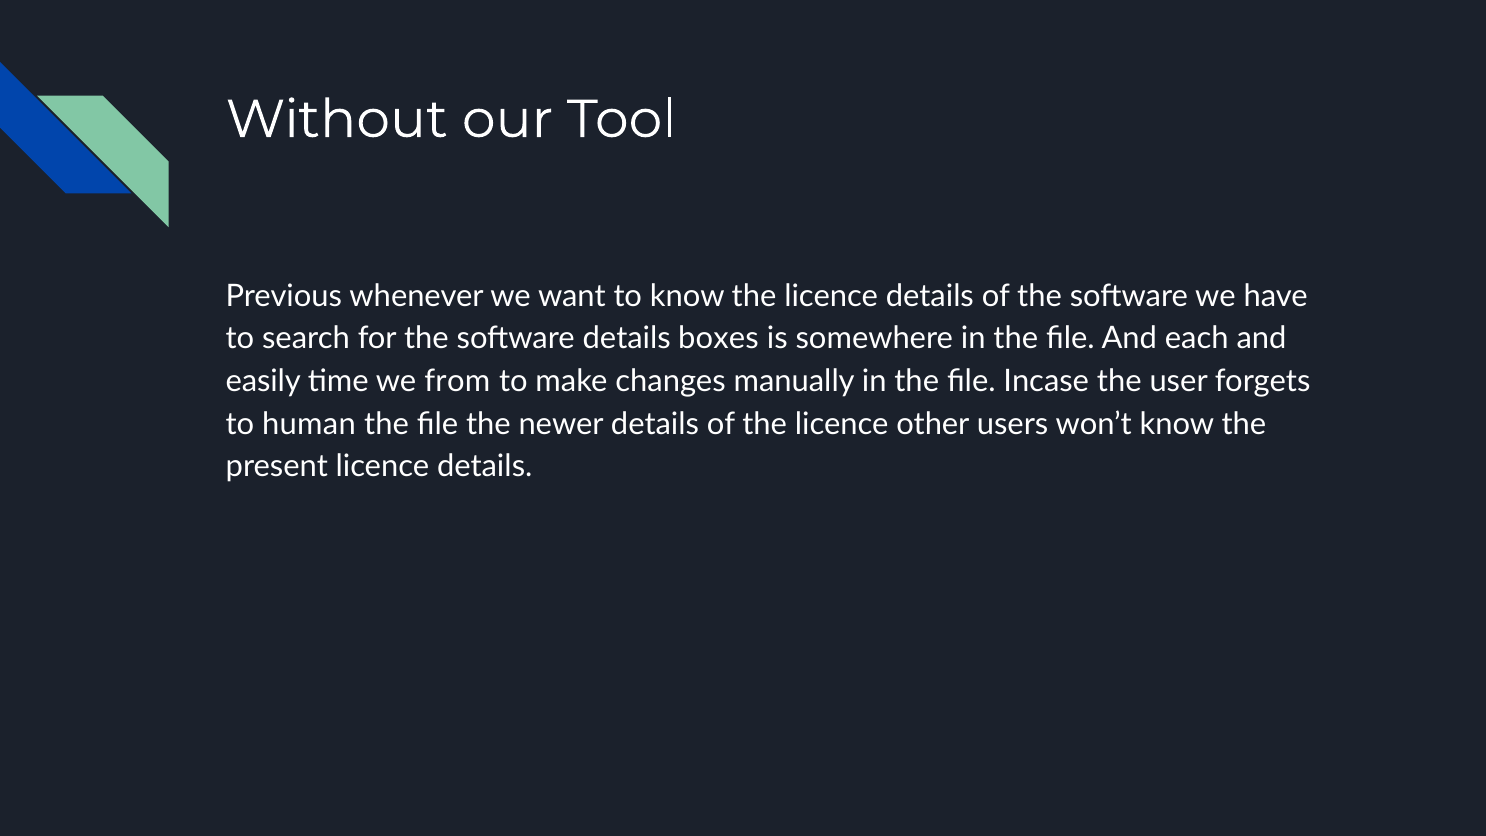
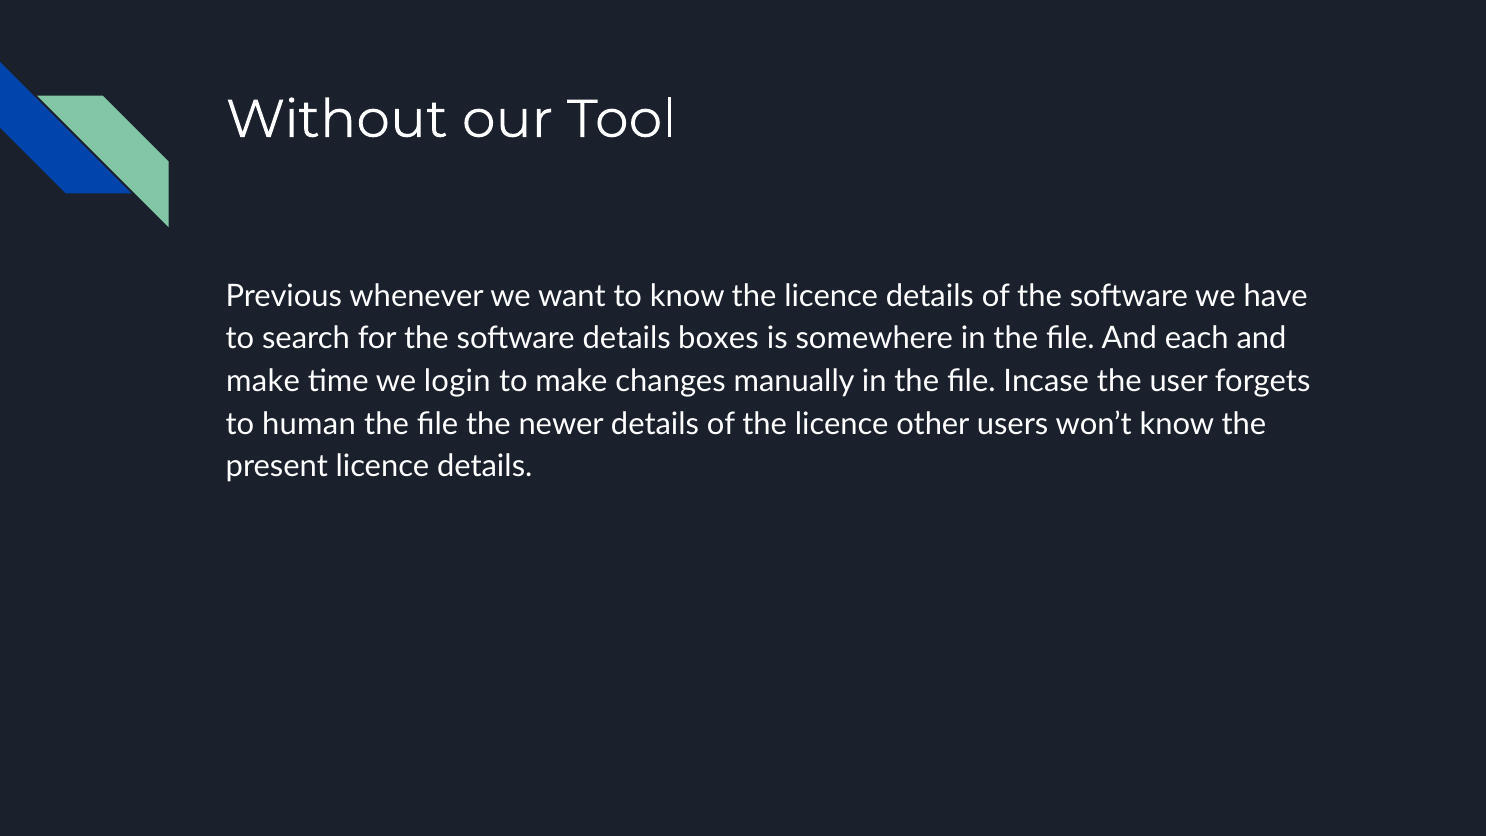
easily: easily -> make (263, 381)
from: from -> login (457, 381)
